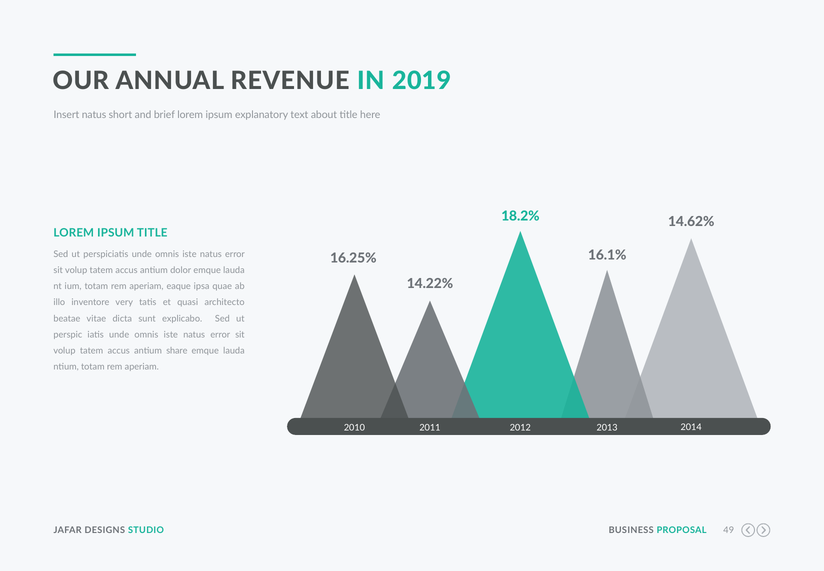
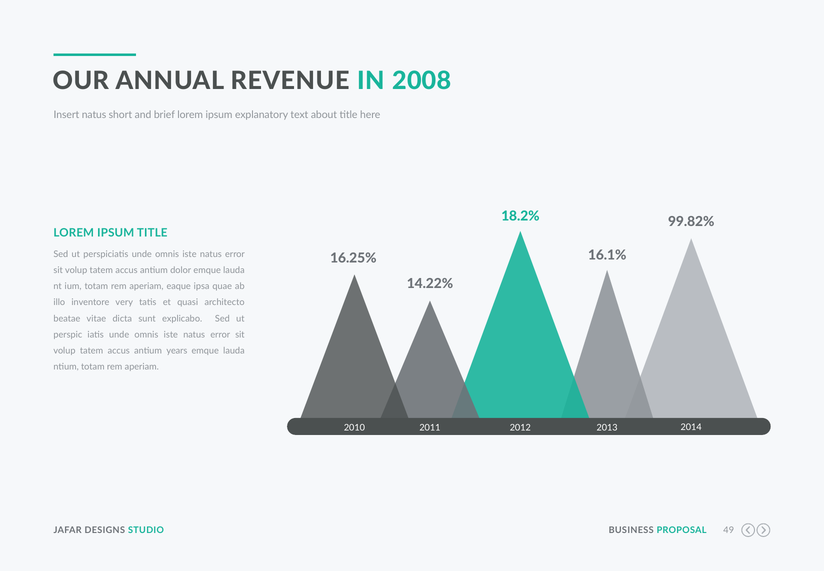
2019: 2019 -> 2008 (422, 81)
14.62%: 14.62% -> 99.82% (691, 222)
share: share -> years (177, 350)
